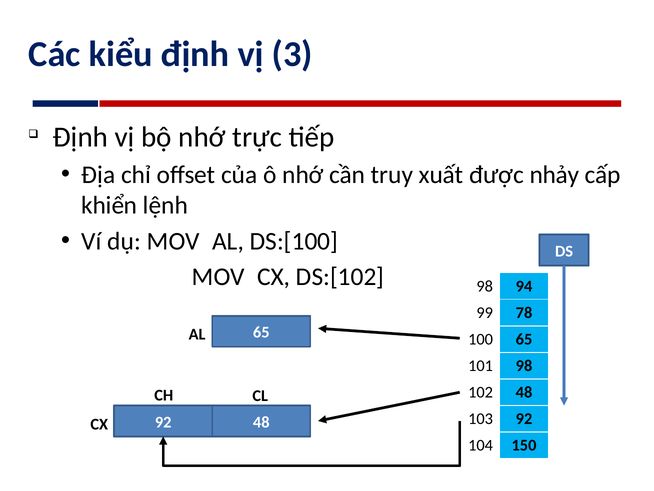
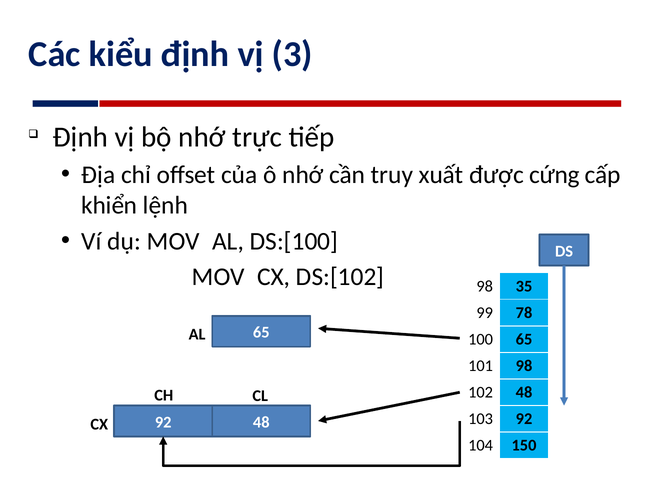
nhảy: nhảy -> cứng (554, 175)
94: 94 -> 35 (524, 286)
